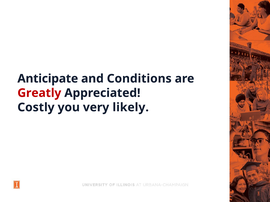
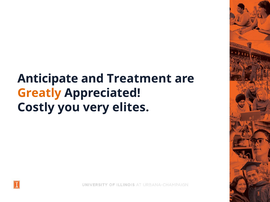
Conditions: Conditions -> Treatment (139, 79)
Greatly colour: red -> orange (39, 93)
likely: likely -> elites (131, 108)
